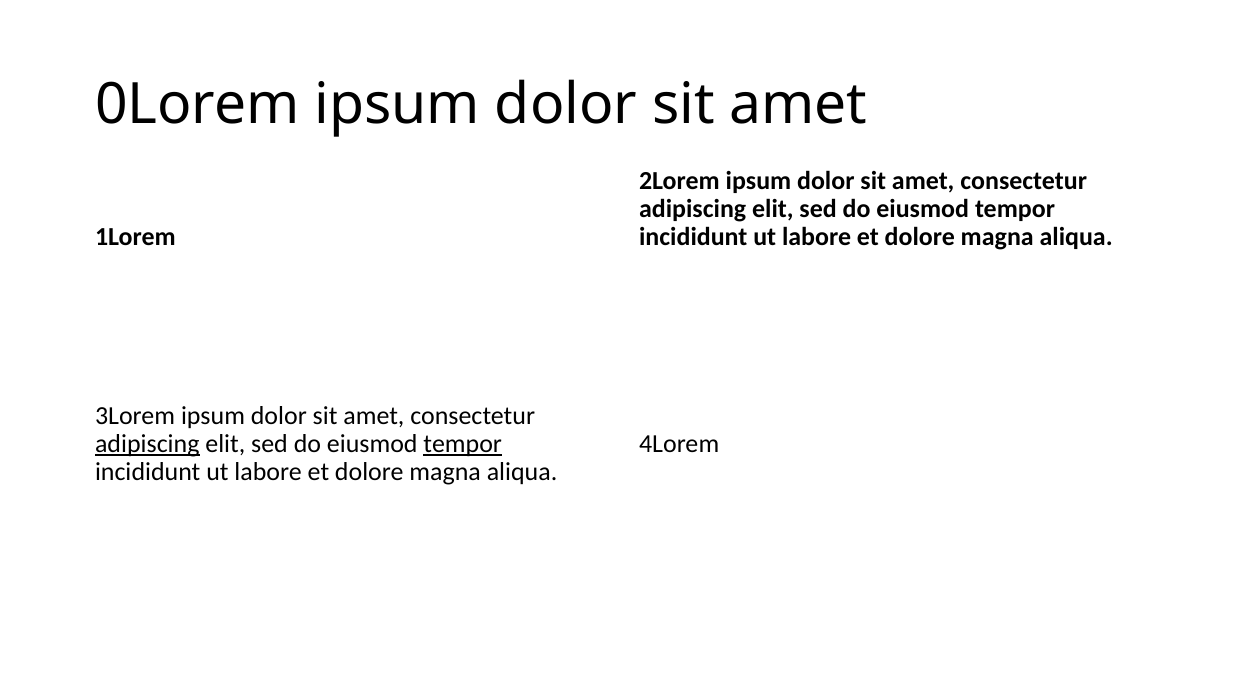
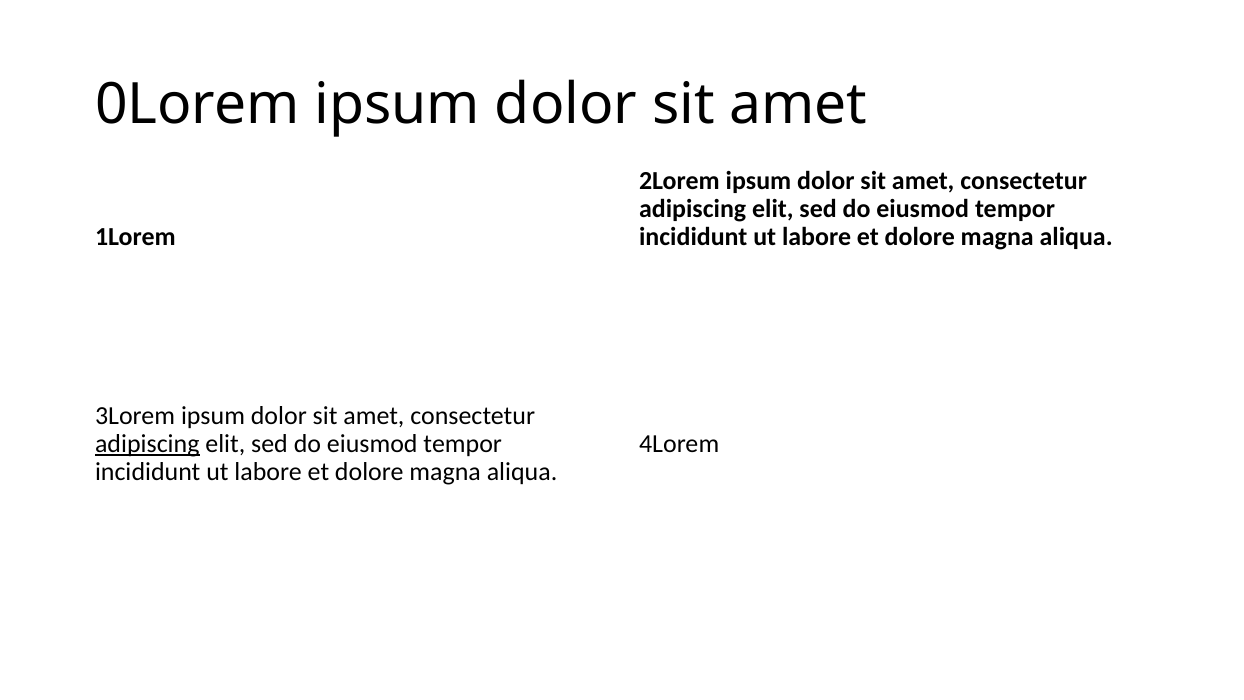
tempor underline: present -> none (463, 443)
